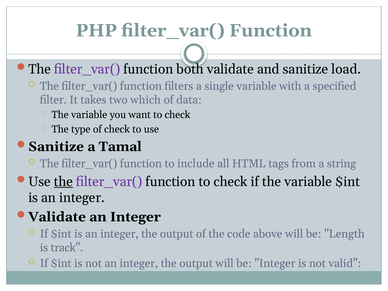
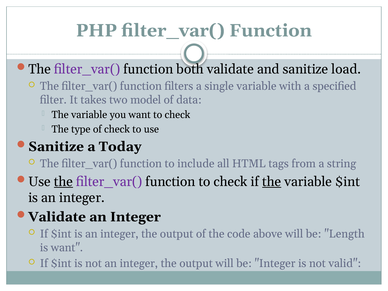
which: which -> model (146, 100)
Tamal: Tamal -> Today (120, 147)
the underline: none -> present (272, 182)
is track: track -> want (67, 248)
